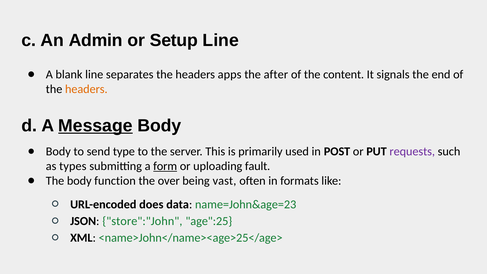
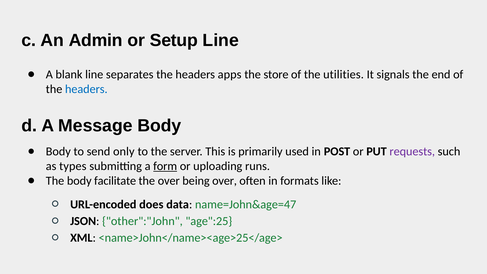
after: after -> store (276, 74)
content: content -> utilities (344, 74)
headers colour: orange -> blue (86, 89)
Message underline: present -> none (95, 126)
type: type -> only (124, 152)
fault: fault -> runs (258, 166)
function: function -> facilitate (115, 181)
being vast: vast -> over (225, 181)
name=John&age=23: name=John&age=23 -> name=John&age=47 (246, 204)
store":"John: store":"John -> other":"John (142, 221)
